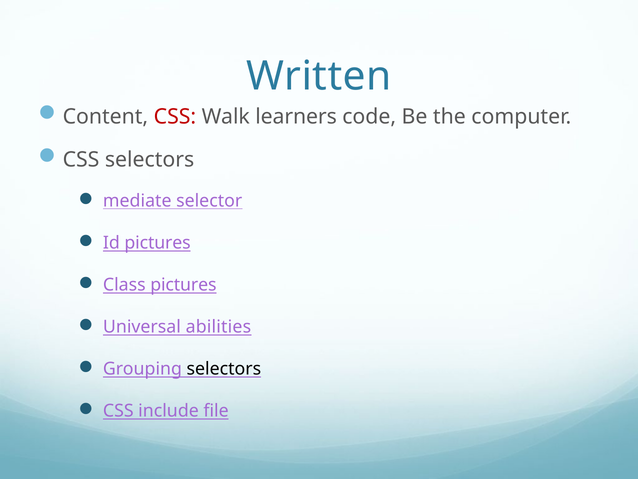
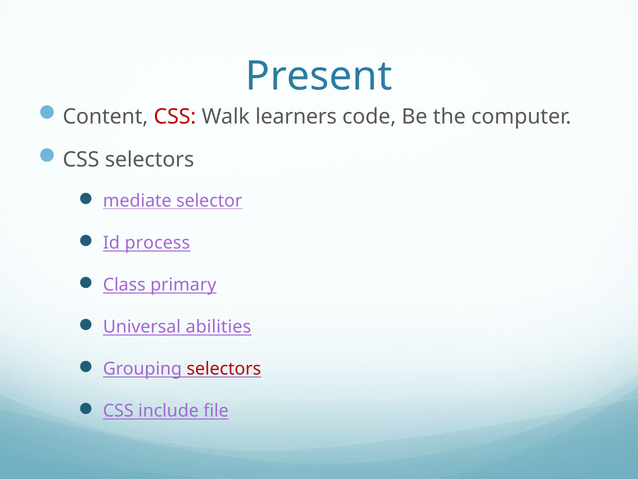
Written: Written -> Present (319, 76)
Id pictures: pictures -> process (157, 242)
Class pictures: pictures -> primary (183, 284)
selectors colour: black -> red (224, 368)
